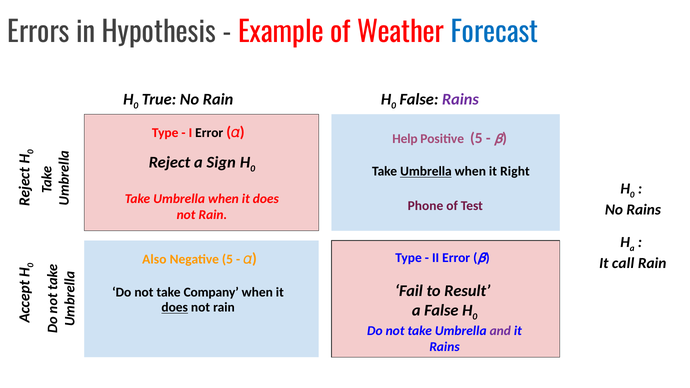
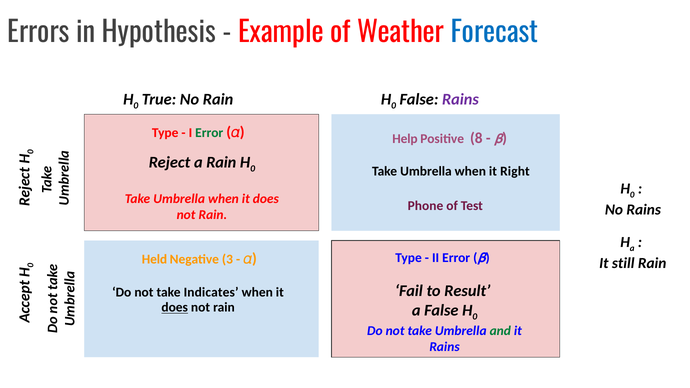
Error colour: black -> green (209, 133)
Positive 5: 5 -> 8 (476, 138)
a Sign: Sign -> Rain (221, 162)
Umbrella underline: present -> none (426, 172)
Also: Also -> Held (154, 260)
Negative 5: 5 -> 3 (227, 260)
call: call -> still (623, 263)
Company: Company -> Indicates (211, 292)
and colour: purple -> green (500, 331)
